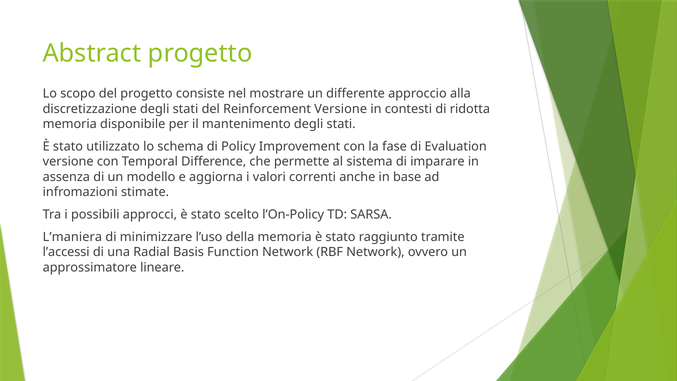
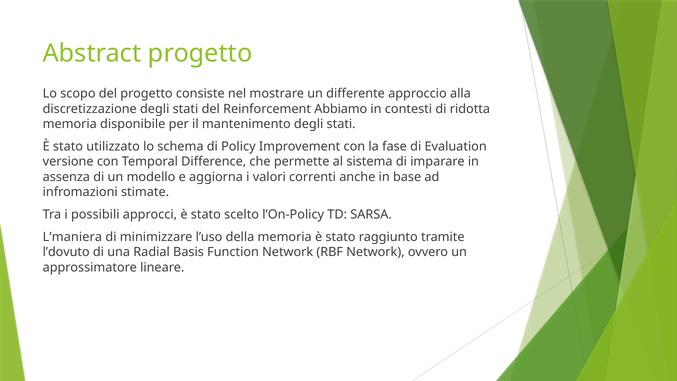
Reinforcement Versione: Versione -> Abbiamo (341, 109)
l’accessi: l’accessi -> l’dovuto (66, 252)
